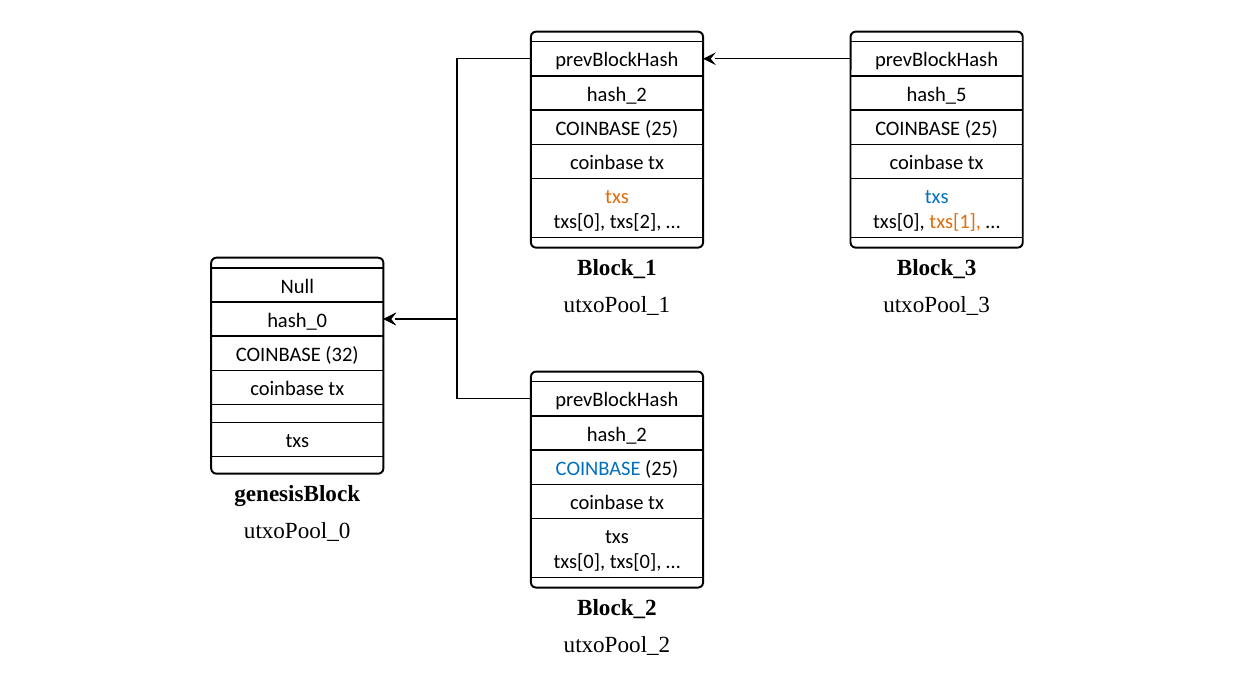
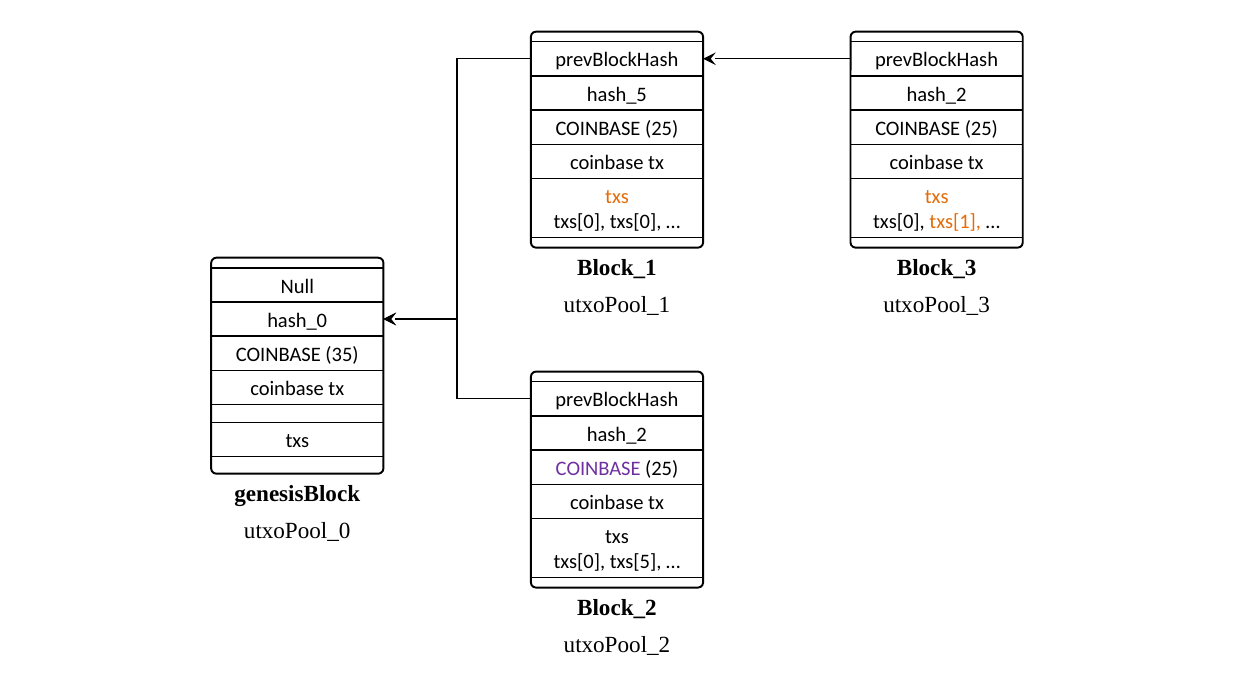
hash_2: hash_2 -> hash_5 (617, 94)
hash_5: hash_5 -> hash_2 (937, 94)
txs colour: blue -> orange (937, 197)
txs[0 txs[2: txs[2 -> txs[0 (636, 222)
32: 32 -> 35 (342, 355)
COINBASE colour: blue -> purple (598, 469)
txs[0 txs[0: txs[0 -> txs[5 (636, 562)
